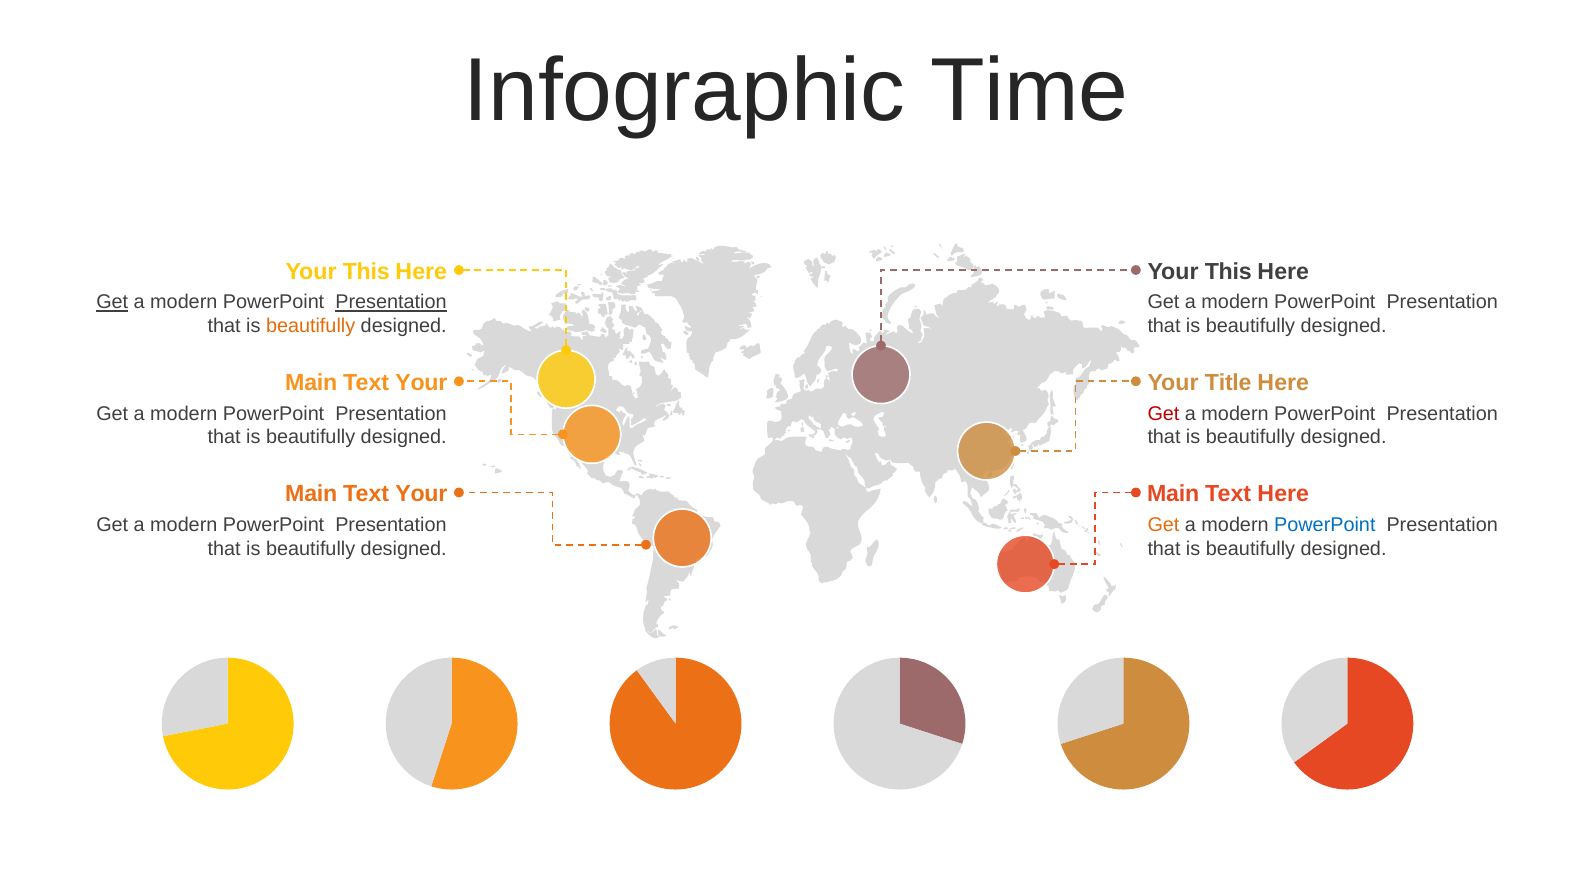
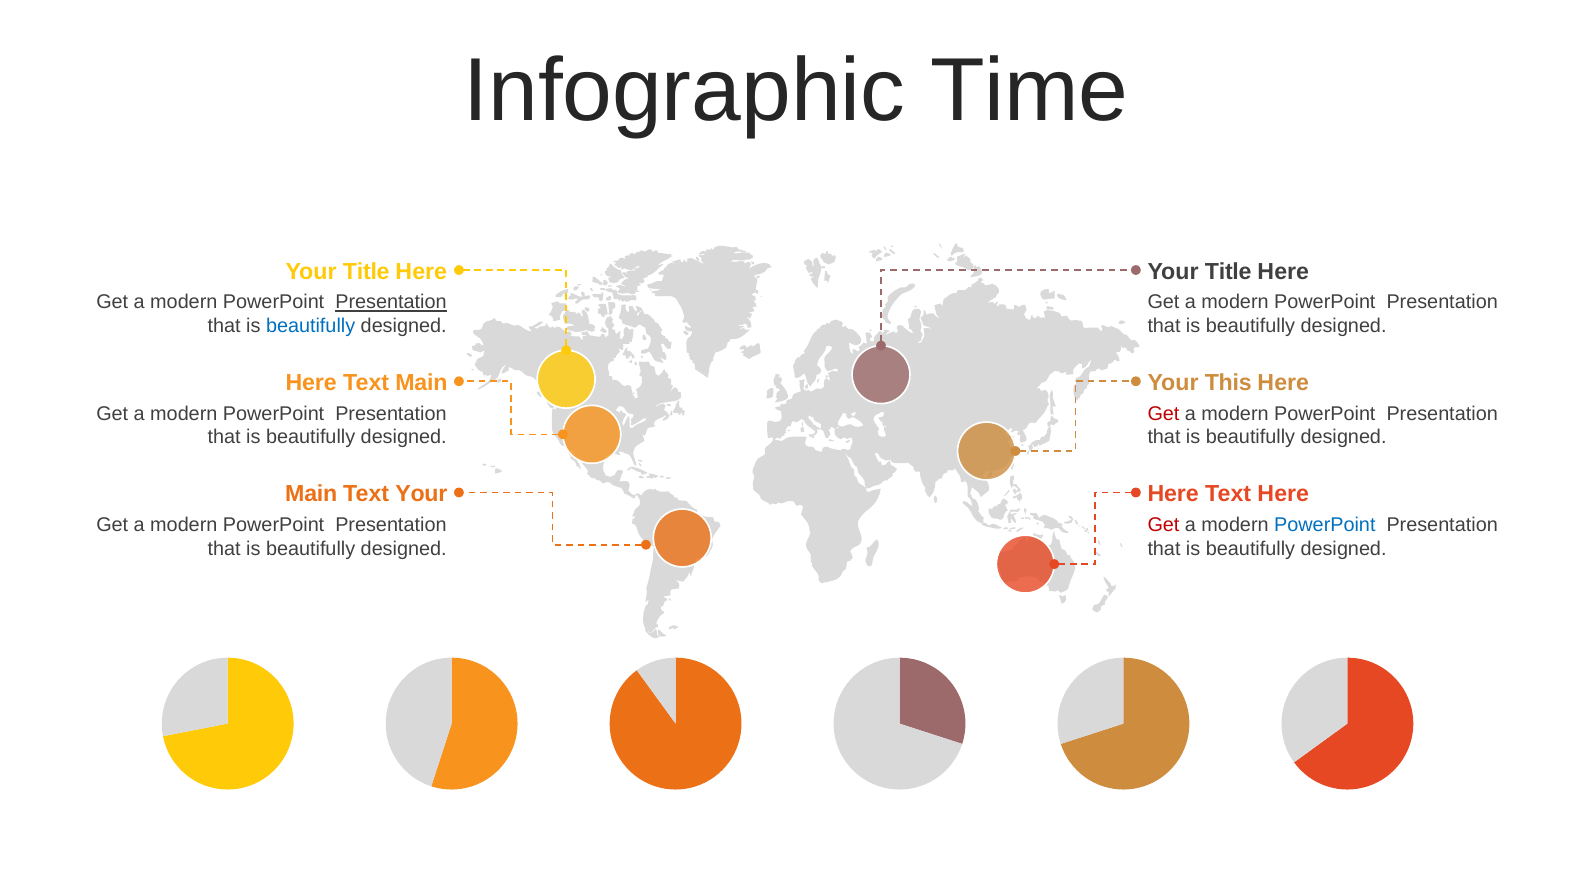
This: This -> Title (366, 272)
This: This -> Title (1228, 272)
Get underline: present -> none (112, 302)
beautifully colour: orange -> blue (311, 326)
Main: Main -> Here (311, 383)
Your: Your -> Main (421, 383)
Title: Title -> This (1228, 383)
Main: Main -> Here (1173, 494)
Get colour: orange -> red (1163, 525)
